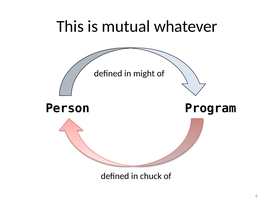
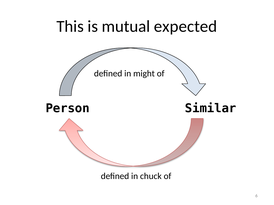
whatever: whatever -> expected (186, 27)
Program: Program -> Similar (211, 109)
